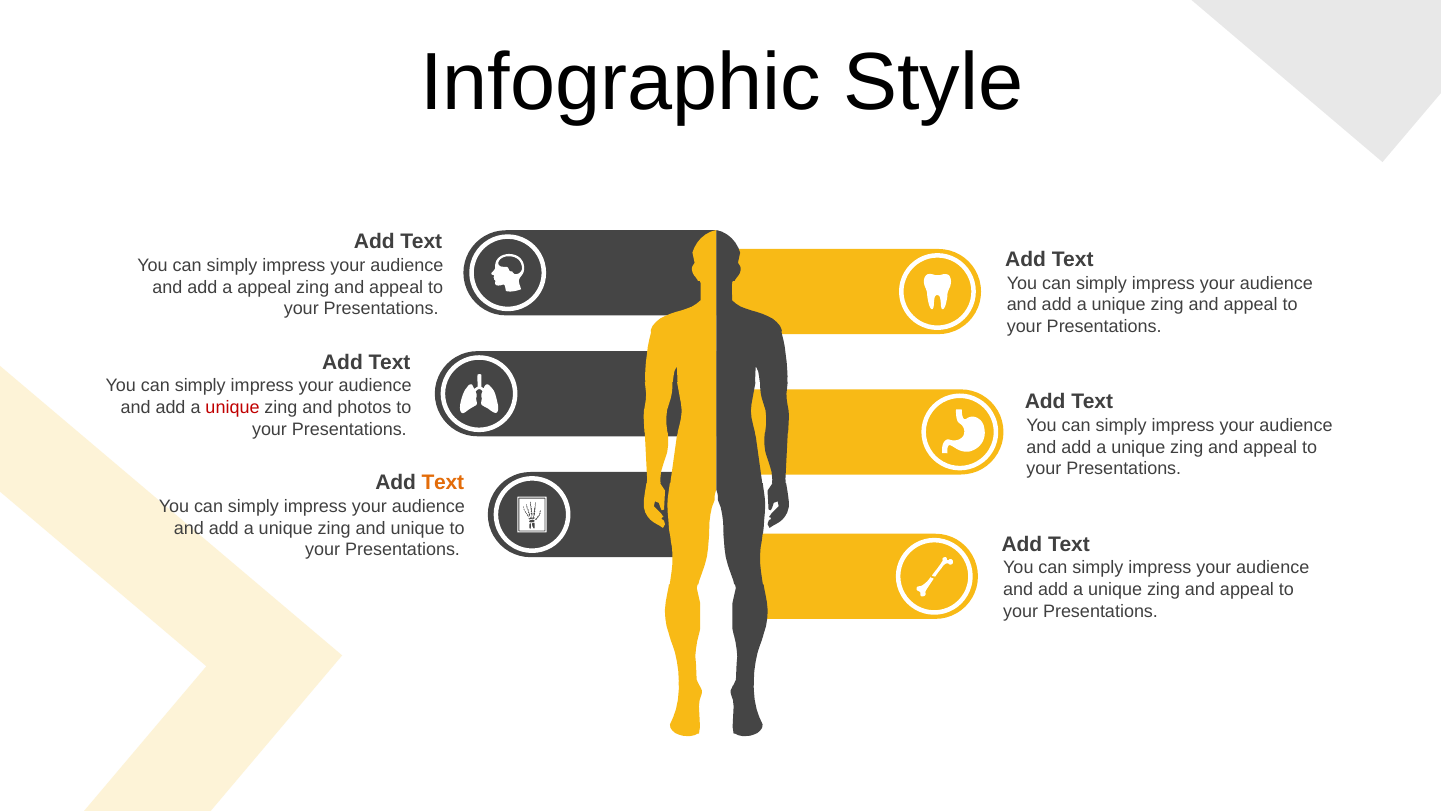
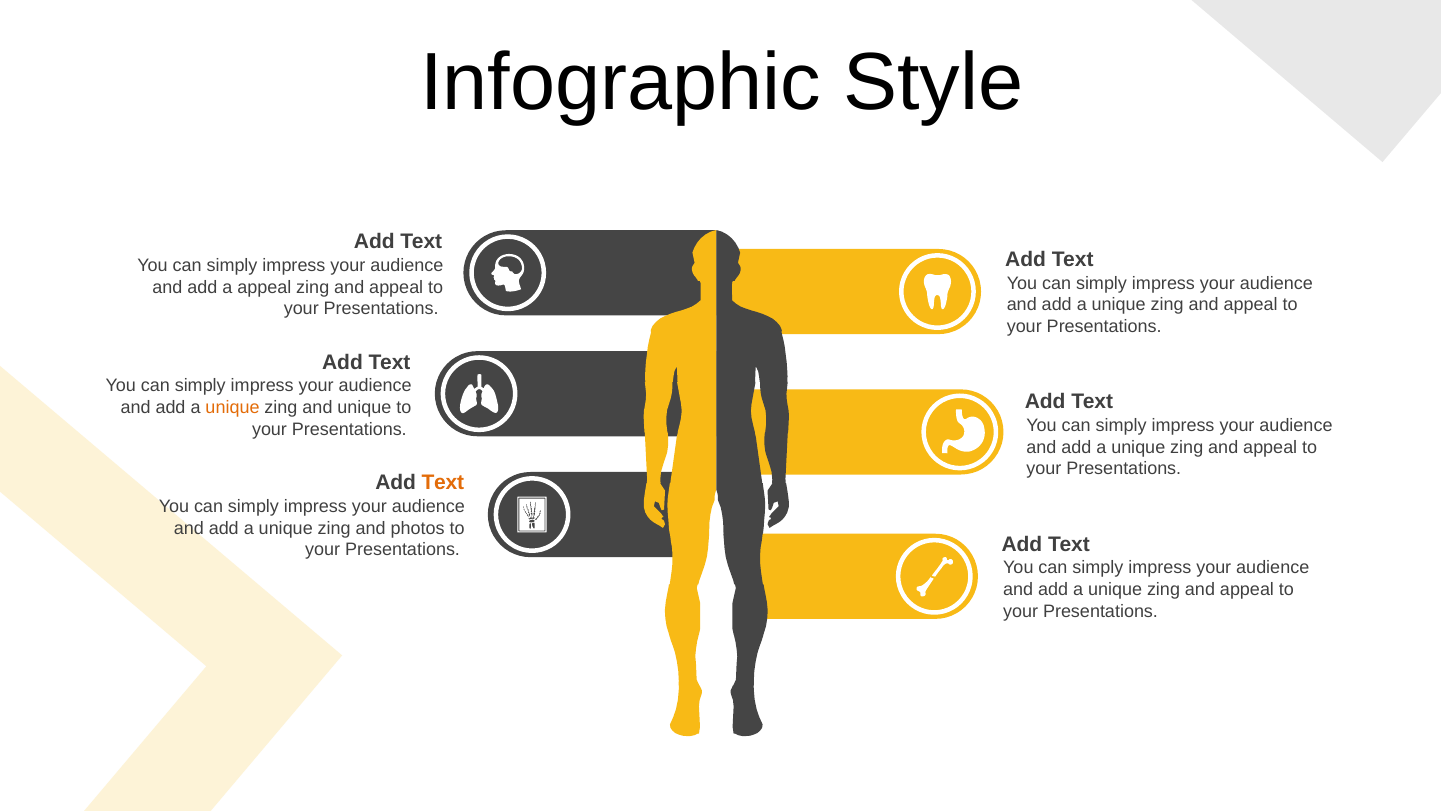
unique colour: red -> orange (233, 407)
and photos: photos -> unique (364, 407)
and unique: unique -> photos (418, 528)
